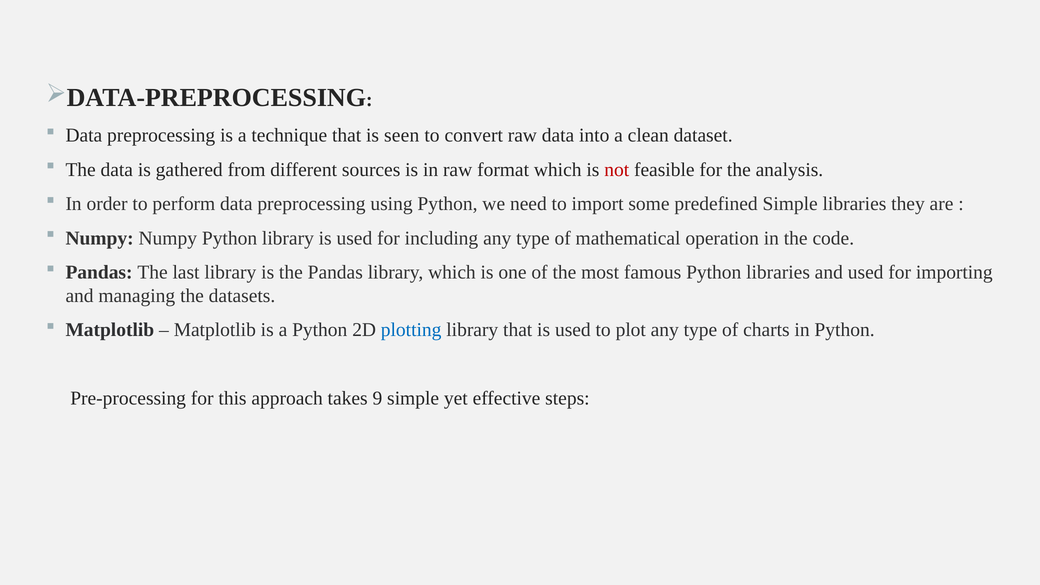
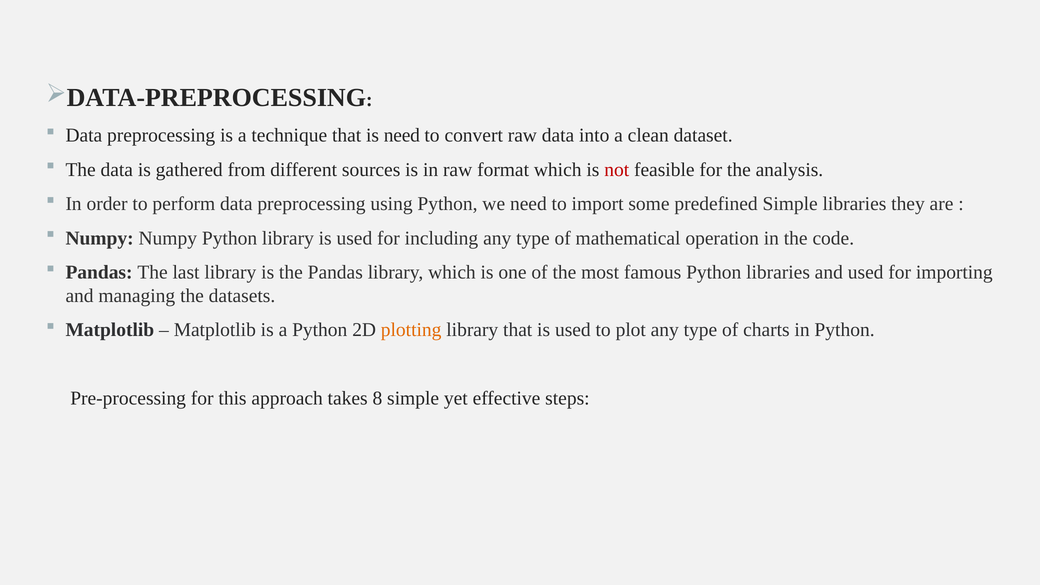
is seen: seen -> need (402, 135)
plotting colour: blue -> orange (411, 330)
9: 9 -> 8 (377, 398)
